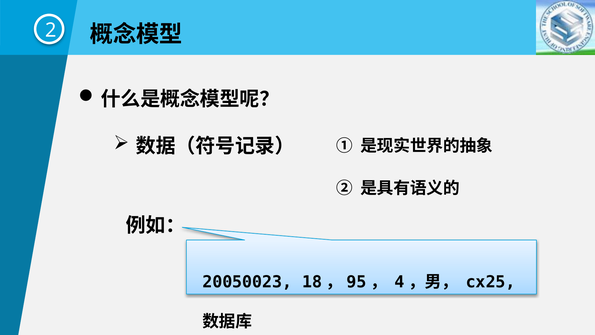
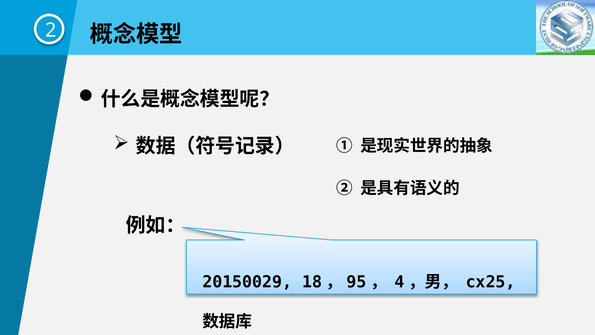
20050023: 20050023 -> 20150029 (247, 282)
